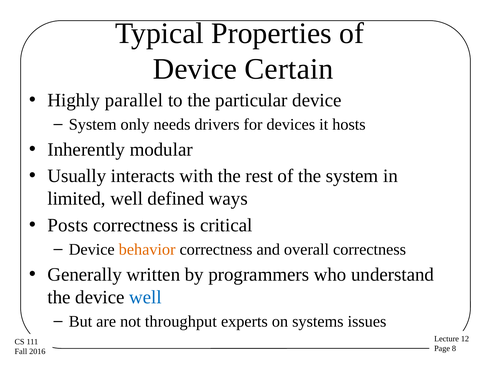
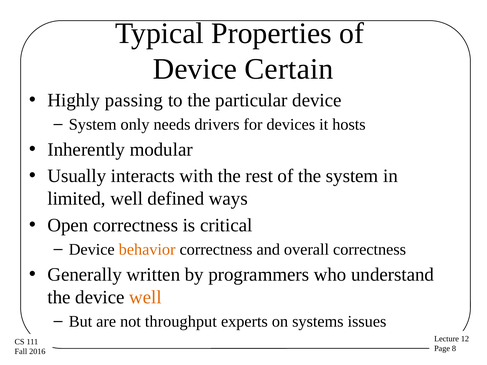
parallel: parallel -> passing (134, 100)
Posts: Posts -> Open (68, 225)
well colour: blue -> orange (146, 297)
